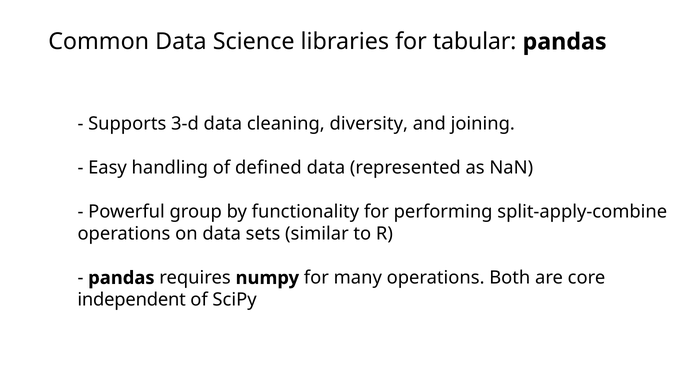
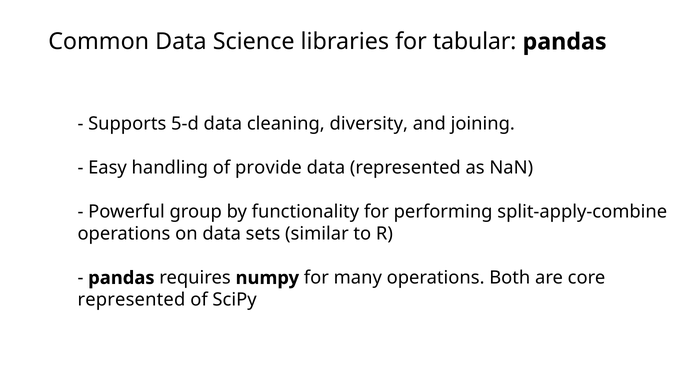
3-d: 3-d -> 5-d (185, 124)
defined: defined -> provide (268, 168)
independent: independent -> represented (131, 300)
